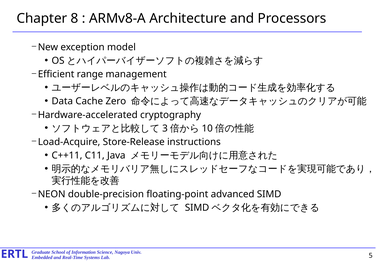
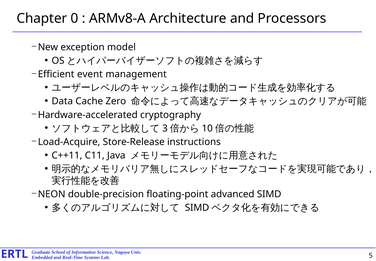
8: 8 -> 0 (75, 18)
range: range -> event (90, 74)
